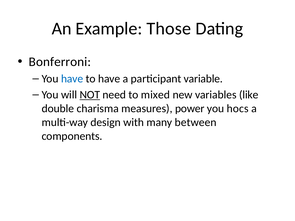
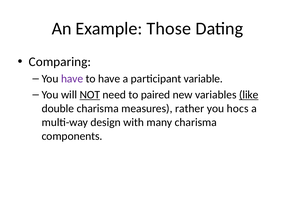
Bonferroni: Bonferroni -> Comparing (60, 62)
have colour: blue -> purple (72, 79)
mixed: mixed -> paired (156, 95)
like underline: none -> present (249, 95)
power: power -> rather (190, 109)
many between: between -> charisma (196, 122)
